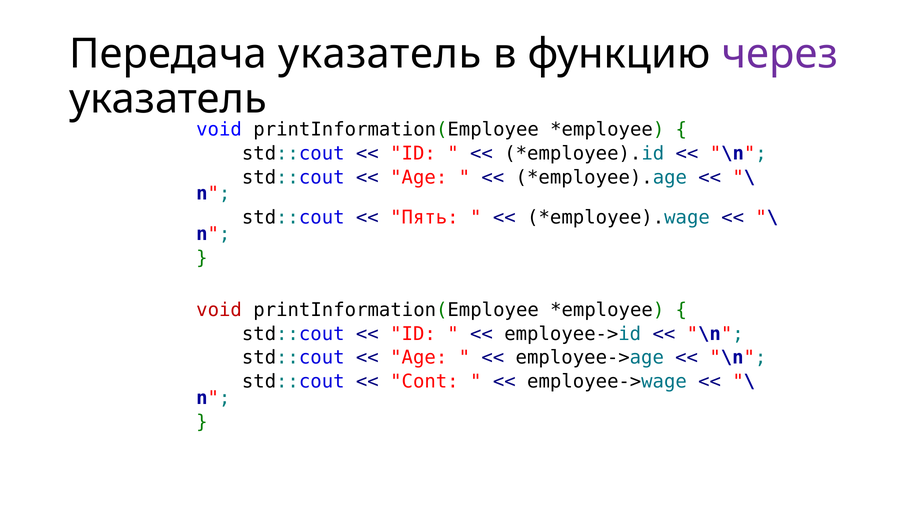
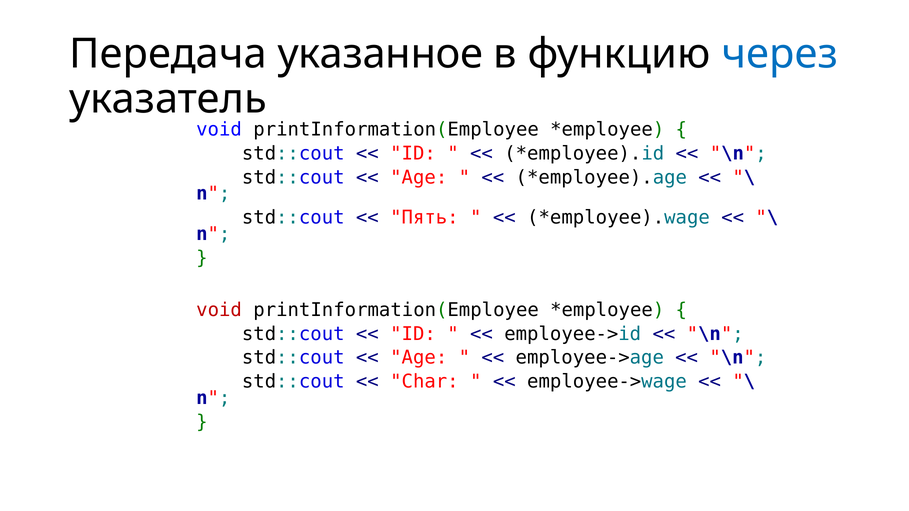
Передача указатель: указатель -> указанное (380, 54)
через colour: purple -> blue (780, 54)
Cont: Cont -> Char (424, 382)
